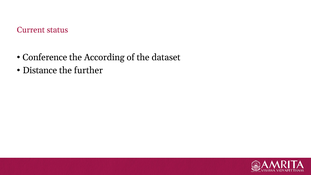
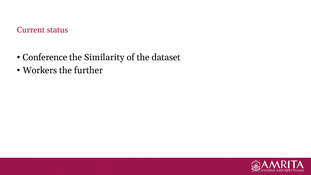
According: According -> Similarity (104, 57)
Distance: Distance -> Workers (40, 70)
